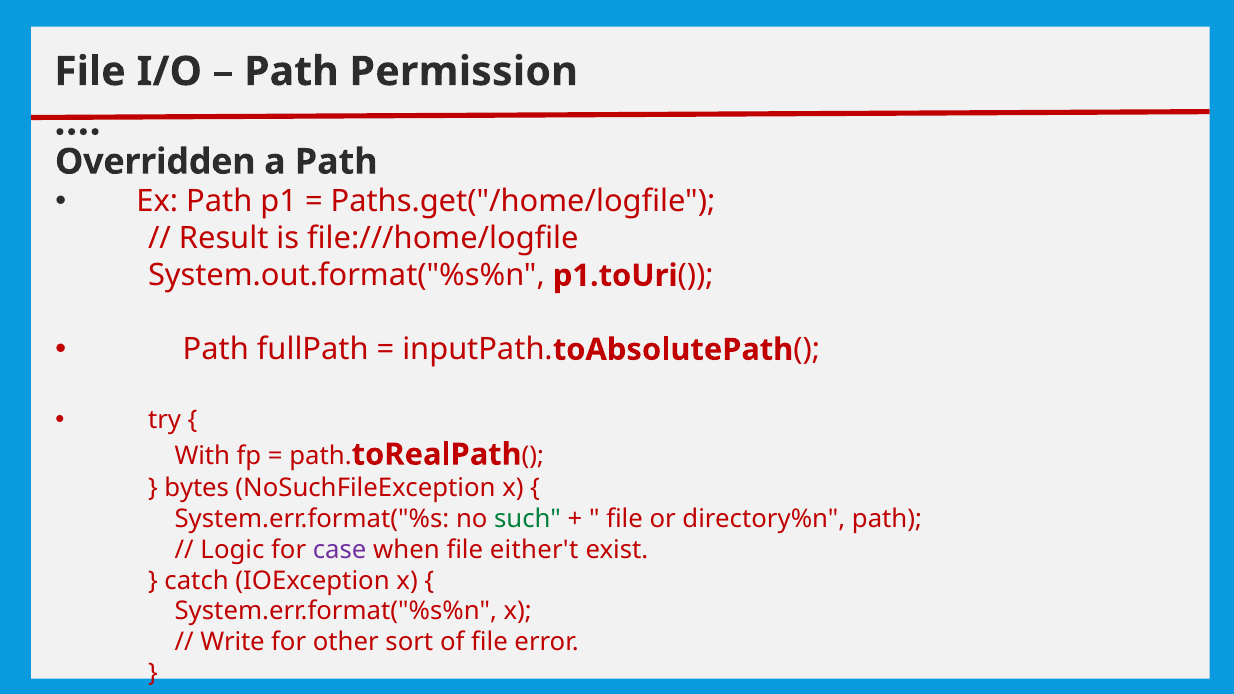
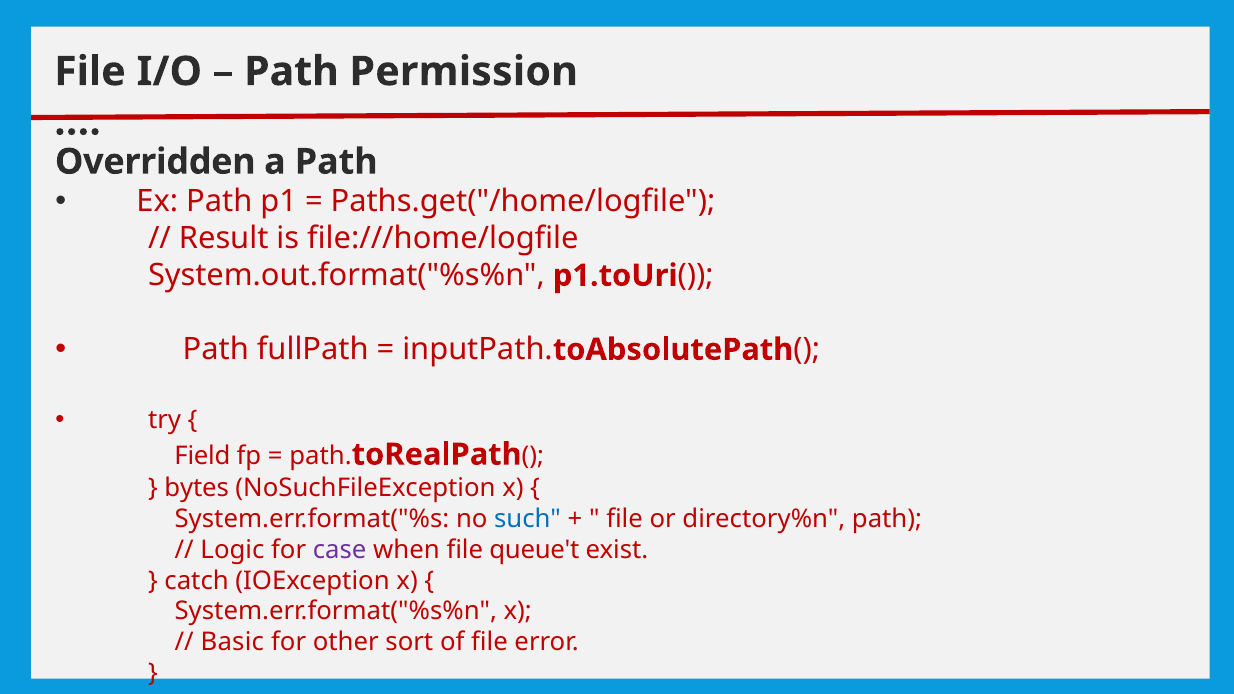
With: With -> Field (202, 456)
such colour: green -> blue (528, 519)
either't: either't -> queue't (534, 550)
Write: Write -> Basic (232, 642)
